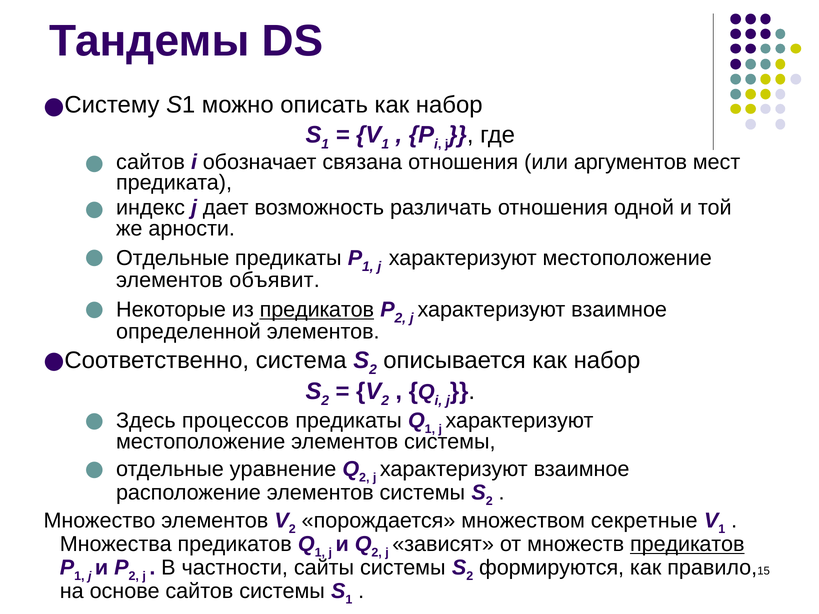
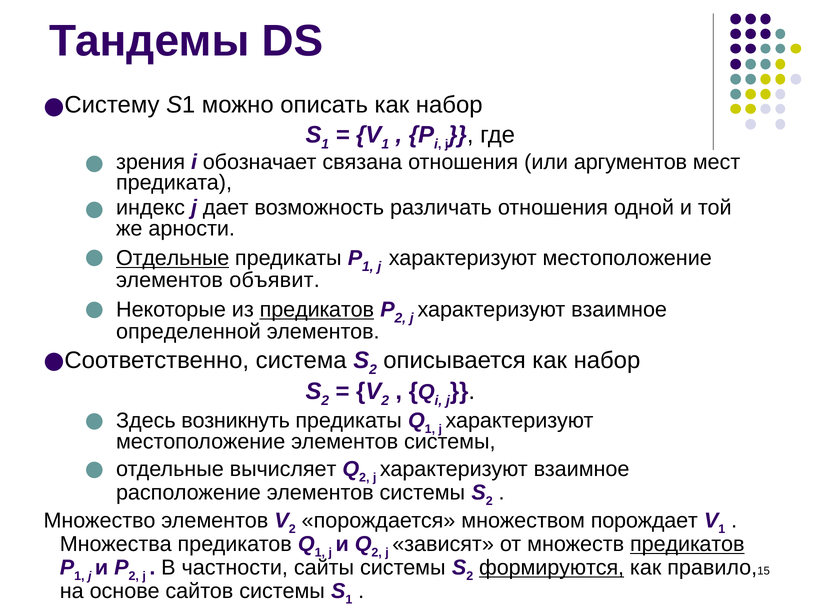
сайтов: сайтов -> зрения (151, 162)
Отдельные underline: none -> present (173, 258)
процессов: процессов -> возникнуть (236, 421)
уравнение: уравнение -> вычисляет (283, 469)
секретные: секретные -> порождает (644, 521)
формируются underline: none -> present (552, 568)
